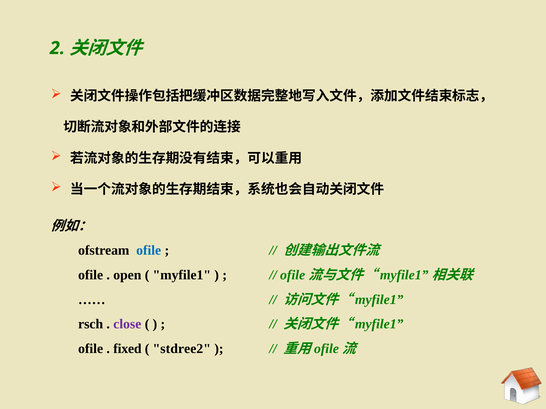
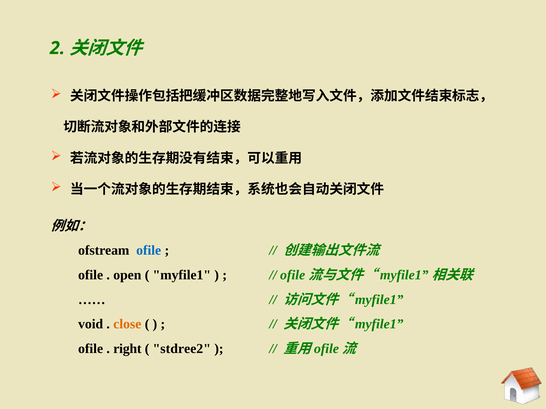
rsch: rsch -> void (91, 324)
close colour: purple -> orange (127, 324)
fixed: fixed -> right (127, 349)
